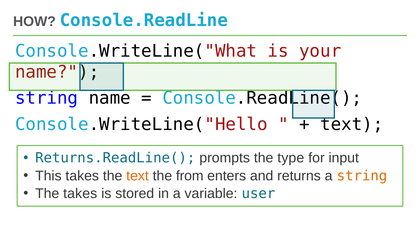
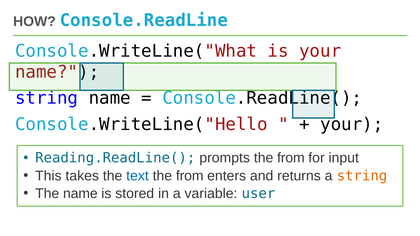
text: text -> your (352, 125)
Returns.ReadLine(: Returns.ReadLine( -> Reading.ReadLine( (115, 158)
prompts the type: type -> from (291, 158)
text colour: orange -> blue (138, 176)
The takes: takes -> name (80, 194)
